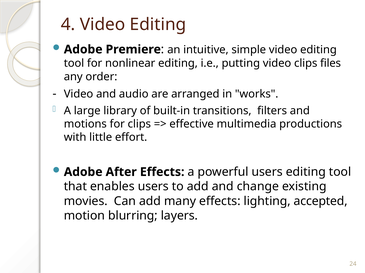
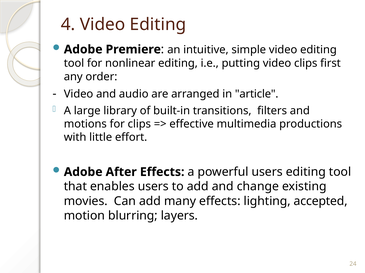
files: files -> first (330, 63)
works: works -> article (257, 94)
